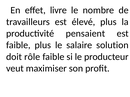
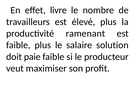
pensaient: pensaient -> ramenant (85, 34)
rôle: rôle -> paie (32, 57)
